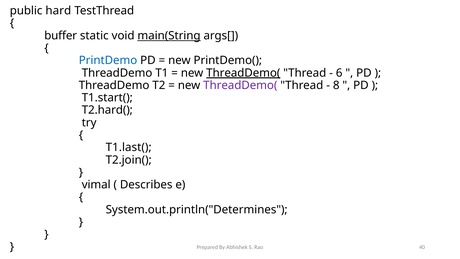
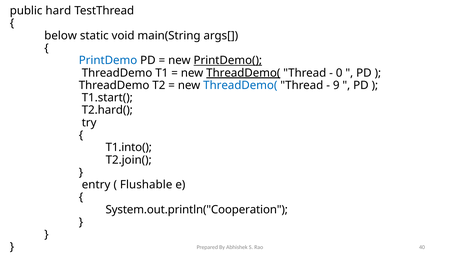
buffer: buffer -> below (61, 36)
main(String underline: present -> none (169, 36)
PrintDemo( underline: none -> present (228, 60)
6: 6 -> 0 (339, 73)
ThreadDemo( colour: purple -> blue (240, 85)
8: 8 -> 9 (336, 85)
T1.last(: T1.last( -> T1.into( (129, 147)
vimal: vimal -> entry (96, 185)
Describes: Describes -> Flushable (146, 185)
System.out.println("Determines: System.out.println("Determines -> System.out.println("Cooperation (197, 209)
